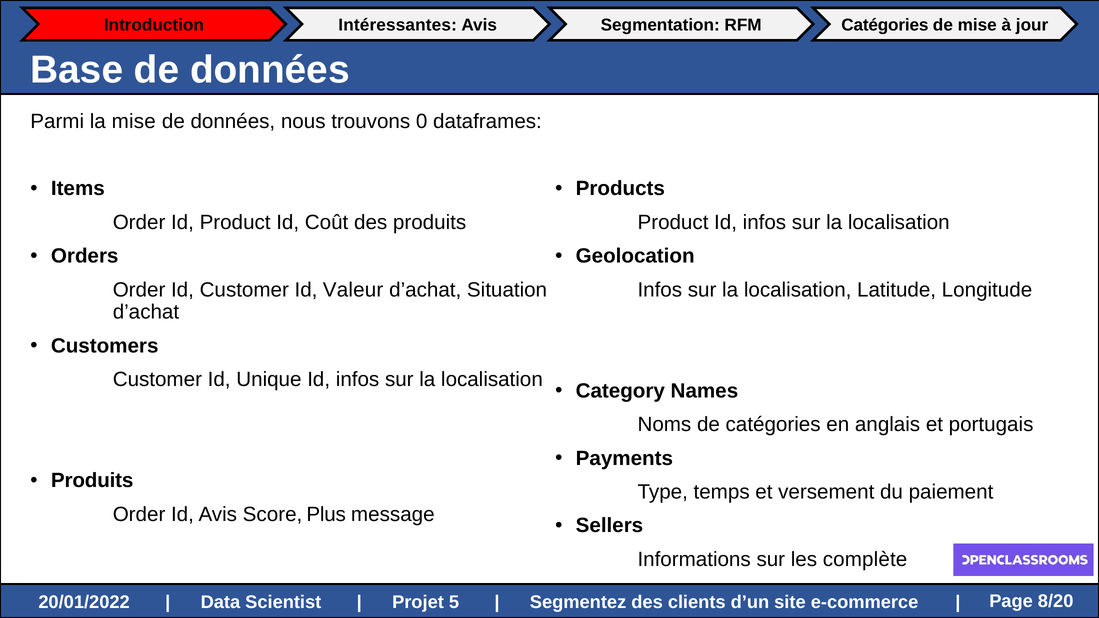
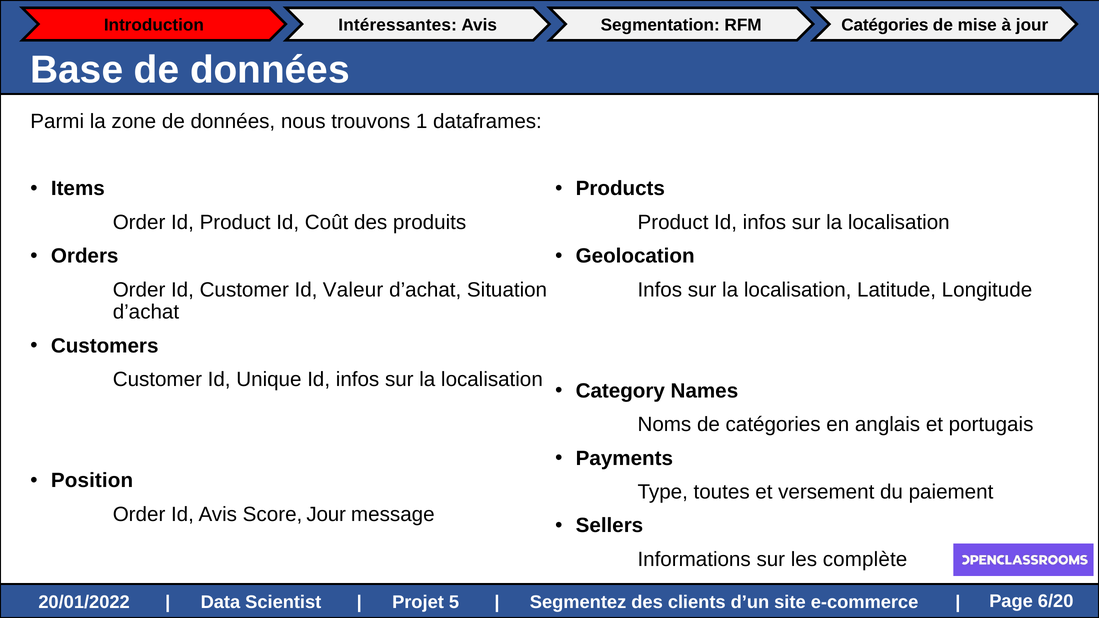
la mise: mise -> zone (134, 121)
0: 0 -> 1 (422, 121)
Produits: Produits -> Position (92, 481)
temps: temps -> toutes (722, 492)
Score Plus: Plus -> Jour (326, 514)
8/20: 8/20 -> 6/20 (1056, 602)
